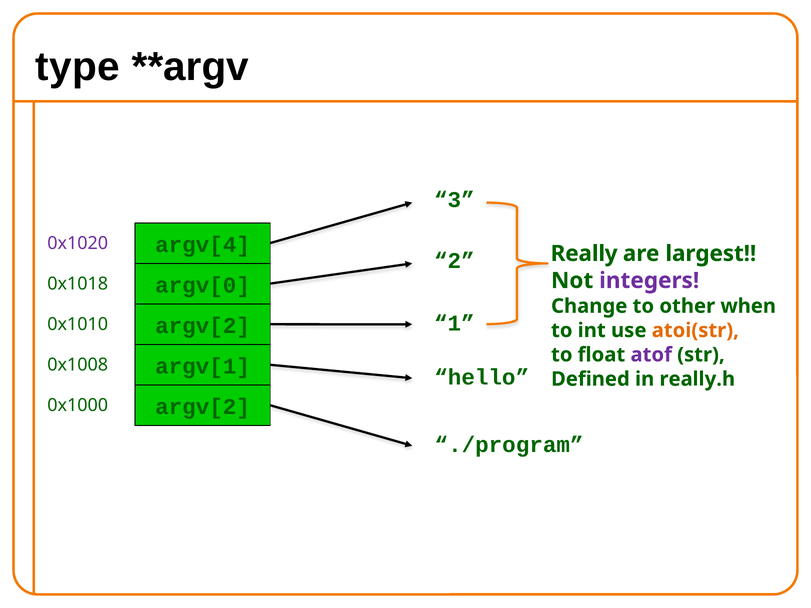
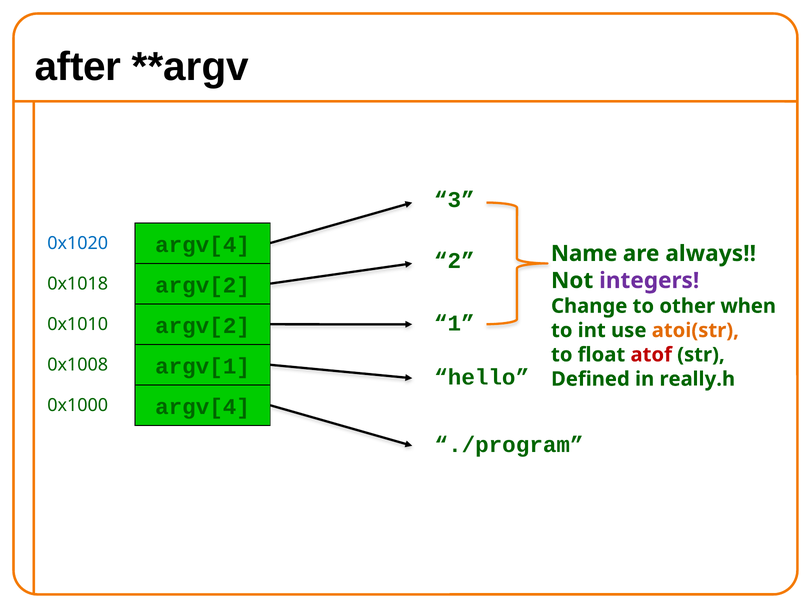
type: type -> after (78, 67)
0x1020 colour: purple -> blue (78, 243)
Really: Really -> Name (584, 254)
largest: largest -> always (711, 254)
argv[0: argv[0 -> argv[2 (203, 285)
atof colour: purple -> red (651, 355)
argv[2: argv[2 -> argv[4 (203, 407)
